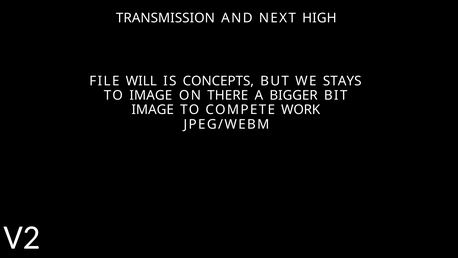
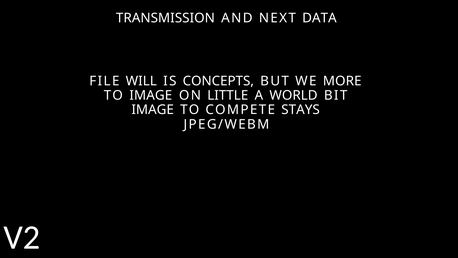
HIGH: HIGH -> DATA (319, 18)
STAYS: STAYS -> MORE (342, 81)
THERE: THERE -> LITTLE (228, 95)
BIGGER: BIGGER -> WORLD (294, 95)
WORK: WORK -> STAYS (301, 110)
